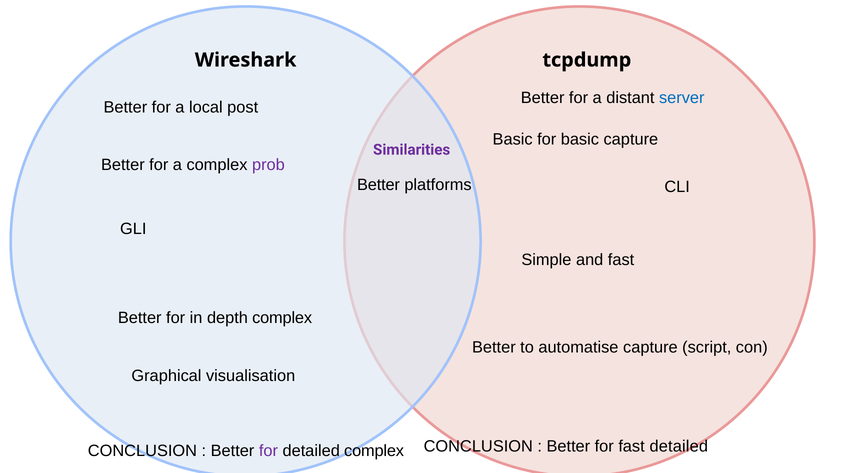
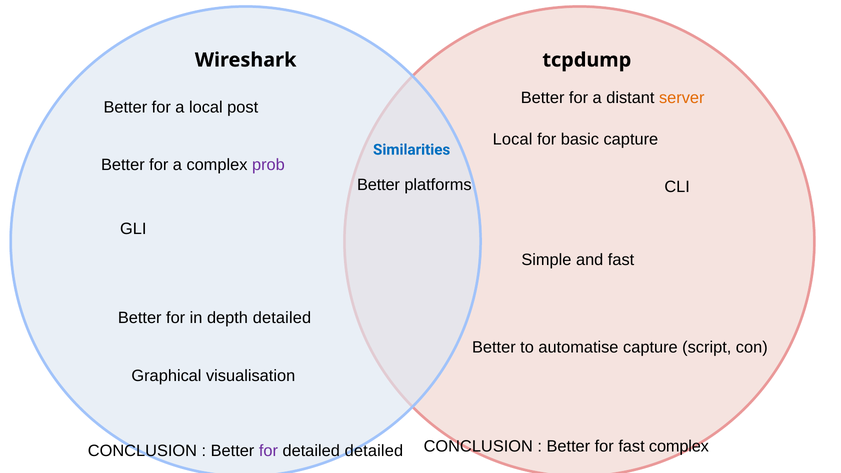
server colour: blue -> orange (682, 98)
Basic: Basic -> Local (513, 139)
Similarities colour: purple -> blue (412, 150)
depth complex: complex -> detailed (282, 318)
fast detailed: detailed -> complex (679, 446)
detailed complex: complex -> detailed (374, 451)
